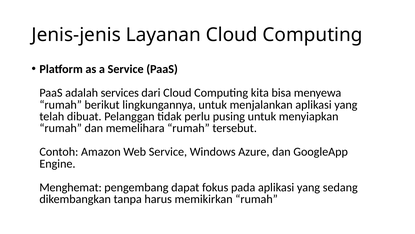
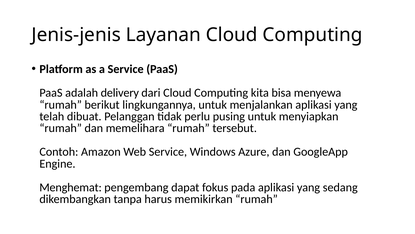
services: services -> delivery (120, 93)
